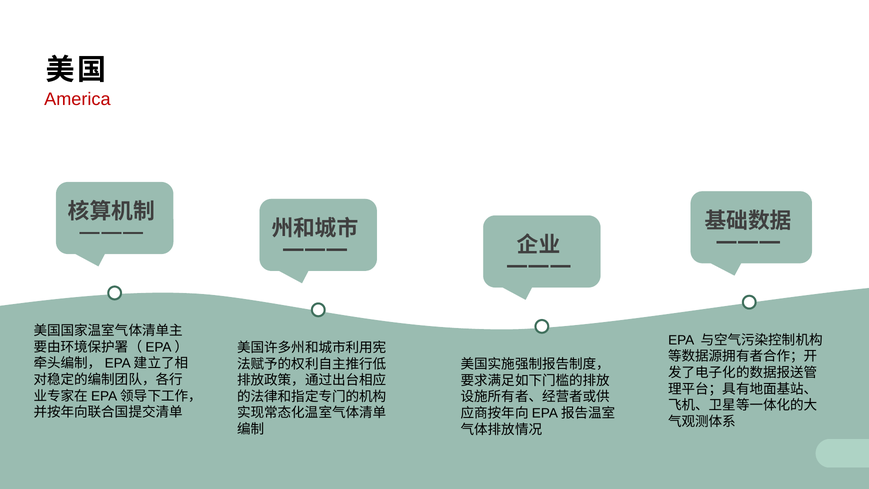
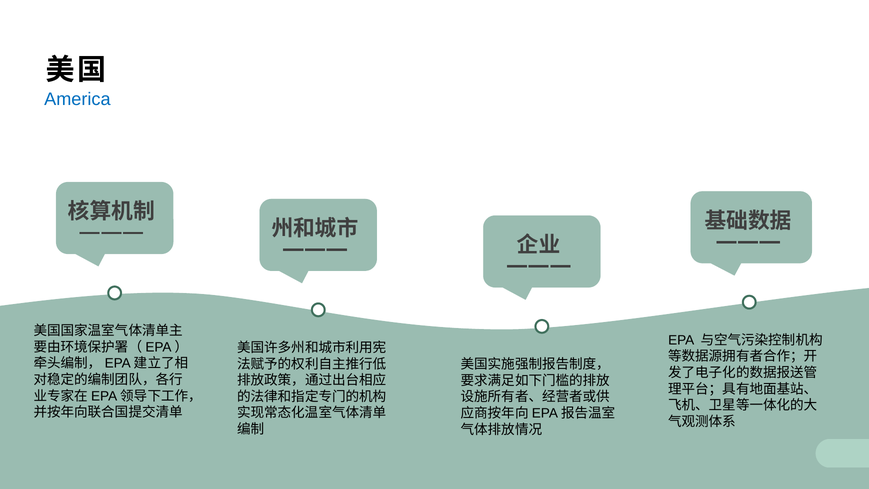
America colour: red -> blue (77, 99)
